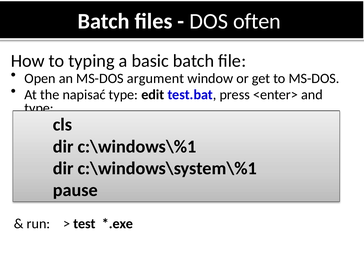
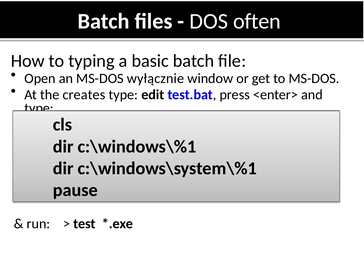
argument: argument -> wyłącznie (156, 78)
napisać: napisać -> creates (84, 95)
